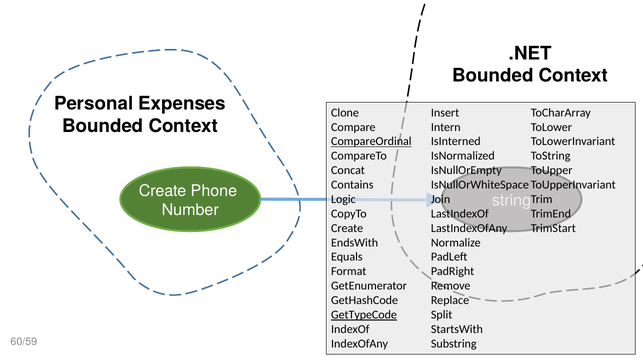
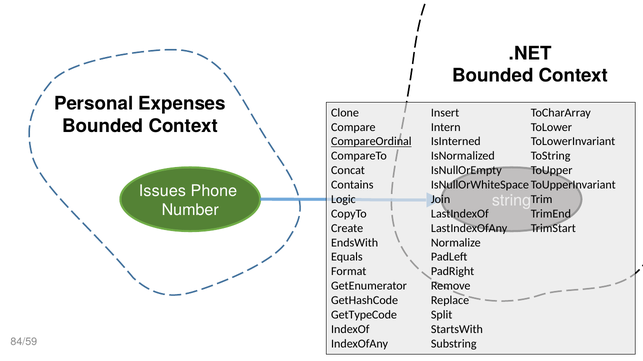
Create: Create -> Issues (162, 191)
GetTypeCode underline: present -> none (364, 315)
60/59: 60/59 -> 84/59 (24, 342)
